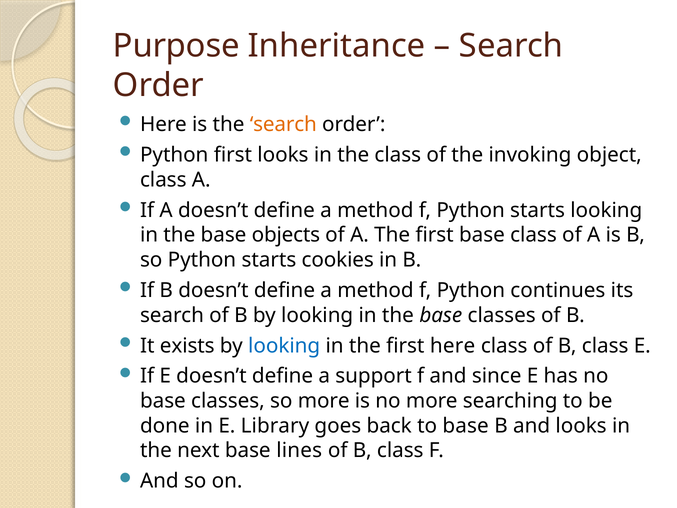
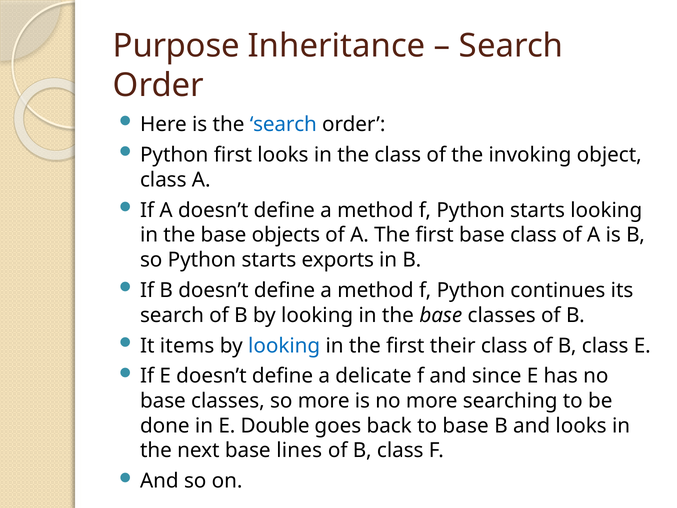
search colour: orange -> blue (283, 124)
cookies: cookies -> exports (338, 260)
exists: exists -> items (187, 346)
first here: here -> their (453, 346)
support: support -> delicate (373, 376)
Library: Library -> Double (275, 426)
